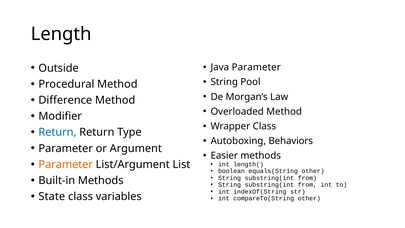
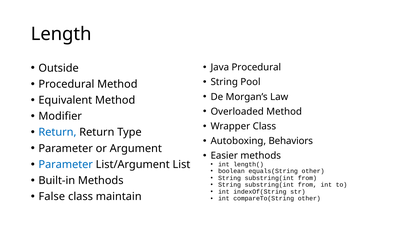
Java Parameter: Parameter -> Procedural (256, 67)
Difference: Difference -> Equivalent (65, 100)
Parameter colour: orange -> blue (66, 164)
State: State -> False (52, 196)
variables: variables -> maintain (119, 196)
